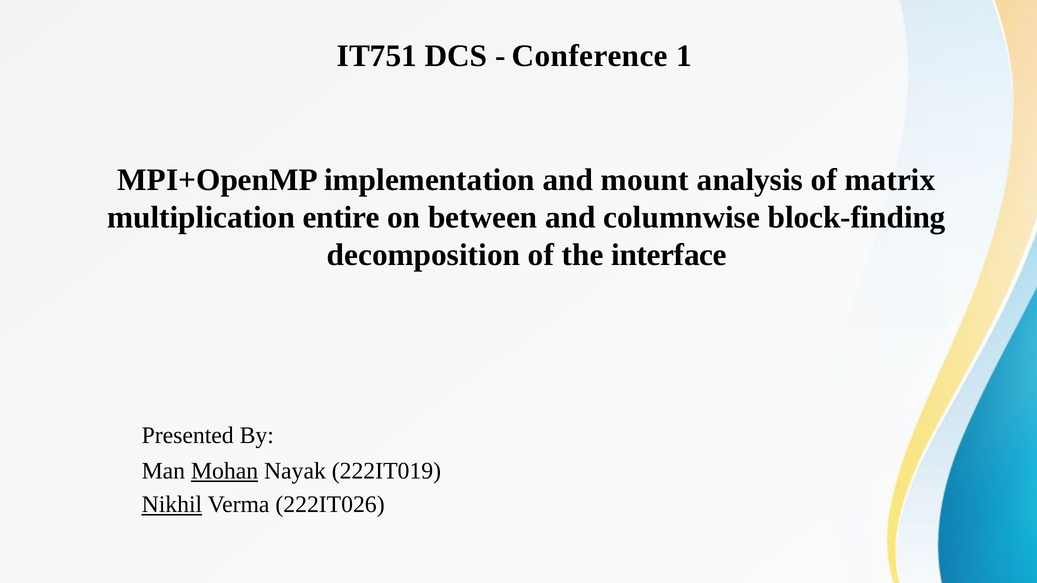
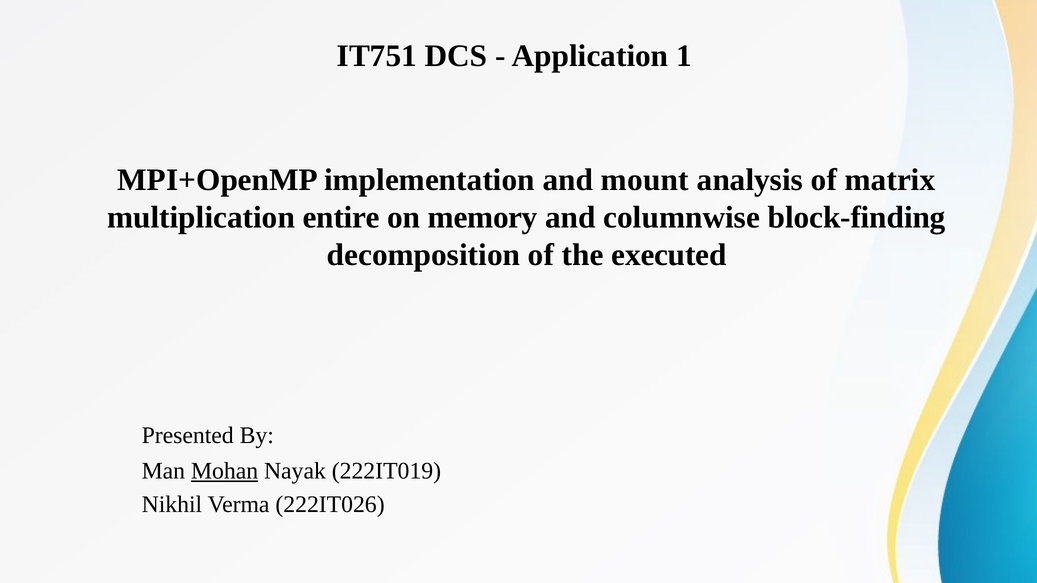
Conference: Conference -> Application (590, 56)
between: between -> memory (483, 218)
interface: interface -> executed (669, 255)
Nikhil underline: present -> none (172, 505)
